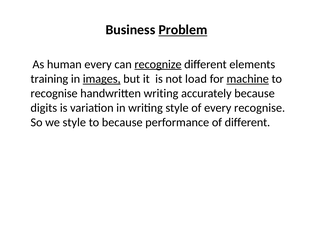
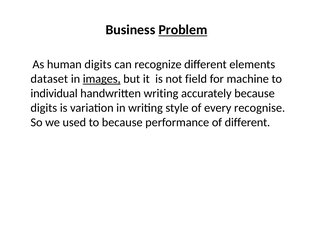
human every: every -> digits (98, 64)
recognize underline: present -> none (158, 64)
training: training -> dataset (49, 79)
load: load -> field (196, 79)
machine underline: present -> none (248, 79)
recognise: recognise -> individual (54, 94)
we style: style -> used (74, 123)
